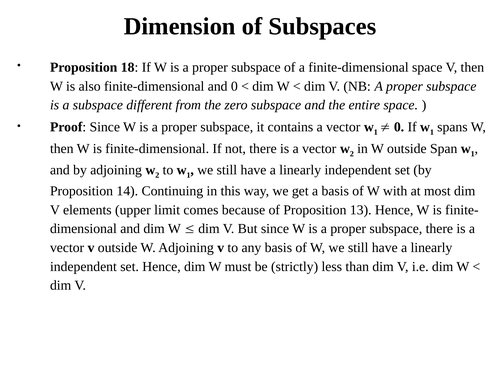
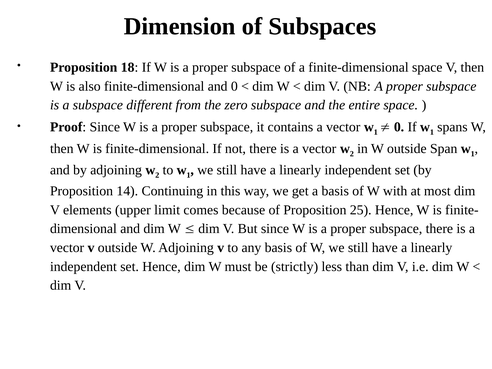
13: 13 -> 25 (361, 210)
